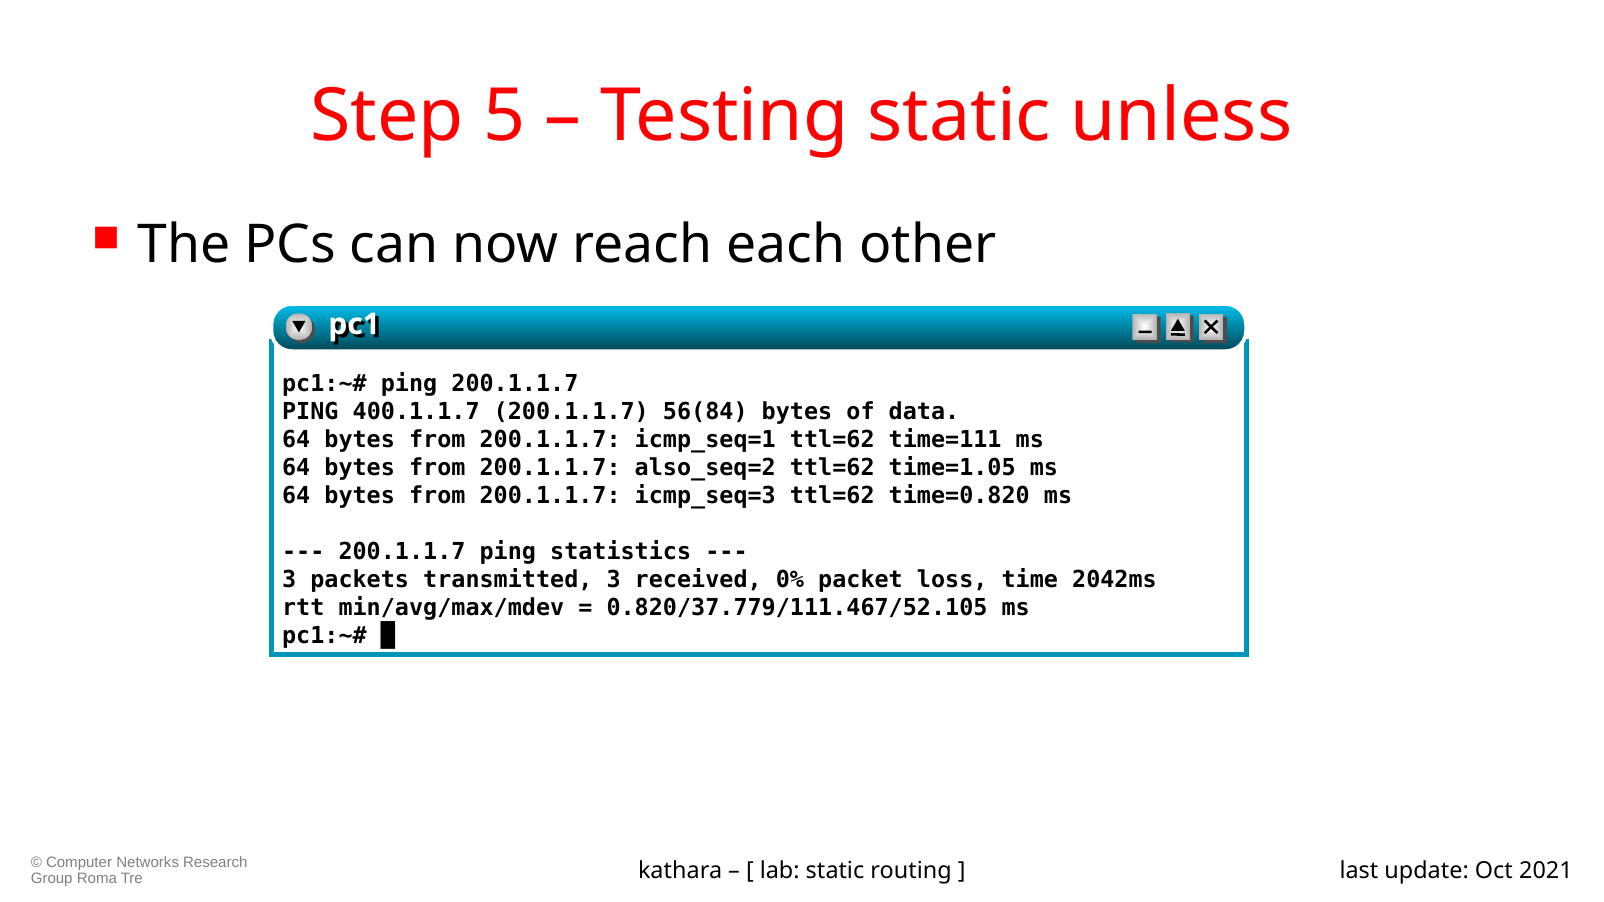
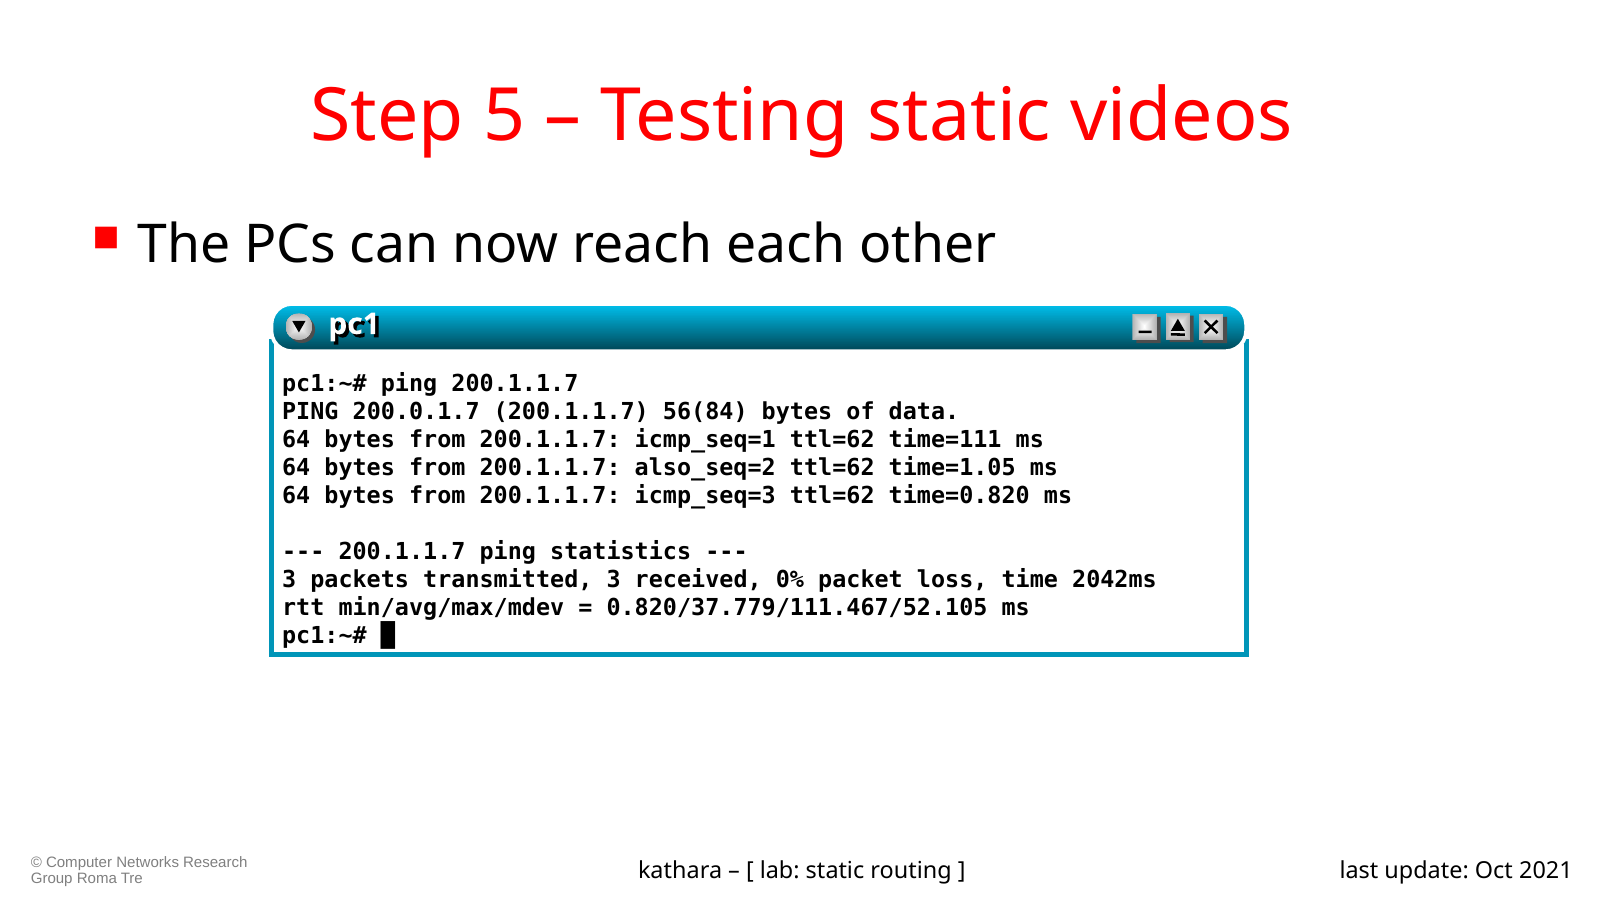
unless: unless -> videos (1182, 116)
400.1.1.7: 400.1.1.7 -> 200.0.1.7 (416, 412)
